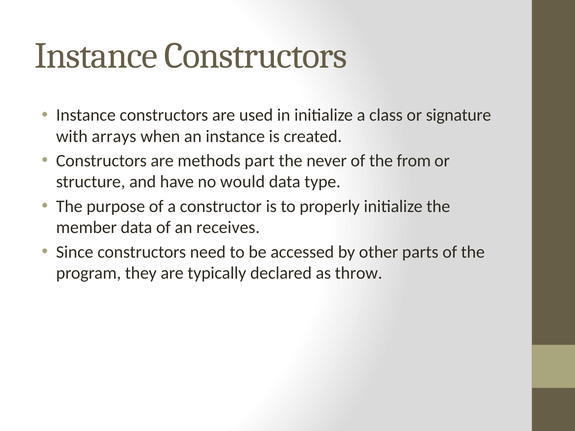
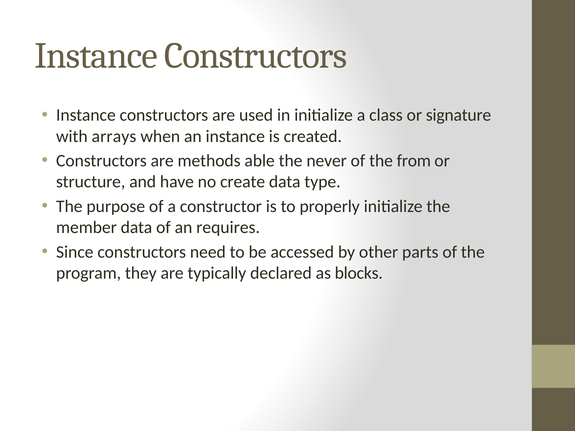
part: part -> able (260, 161)
would: would -> create (243, 182)
receives: receives -> requires (228, 228)
throw: throw -> blocks (359, 273)
